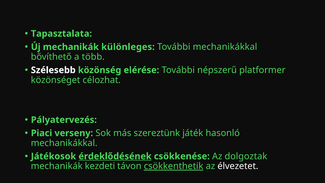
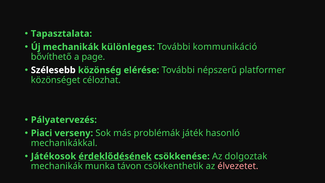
További mechanikákkal: mechanikákkal -> kommunikáció (225, 47)
több: több -> page (93, 57)
szereztünk: szereztünk -> problémák (157, 133)
kezdeti: kezdeti -> munka (100, 166)
csökkenthetik underline: present -> none (174, 166)
élvezetet colour: white -> pink (238, 166)
